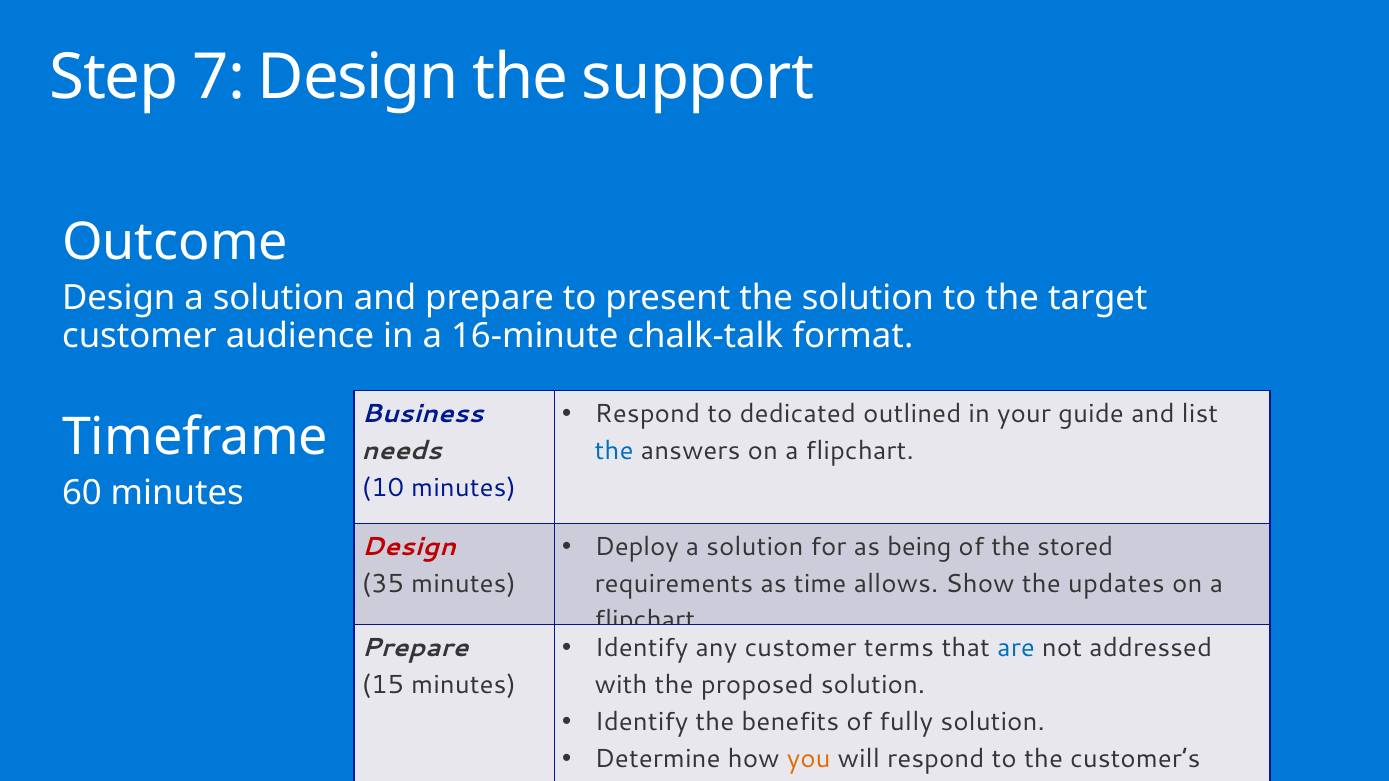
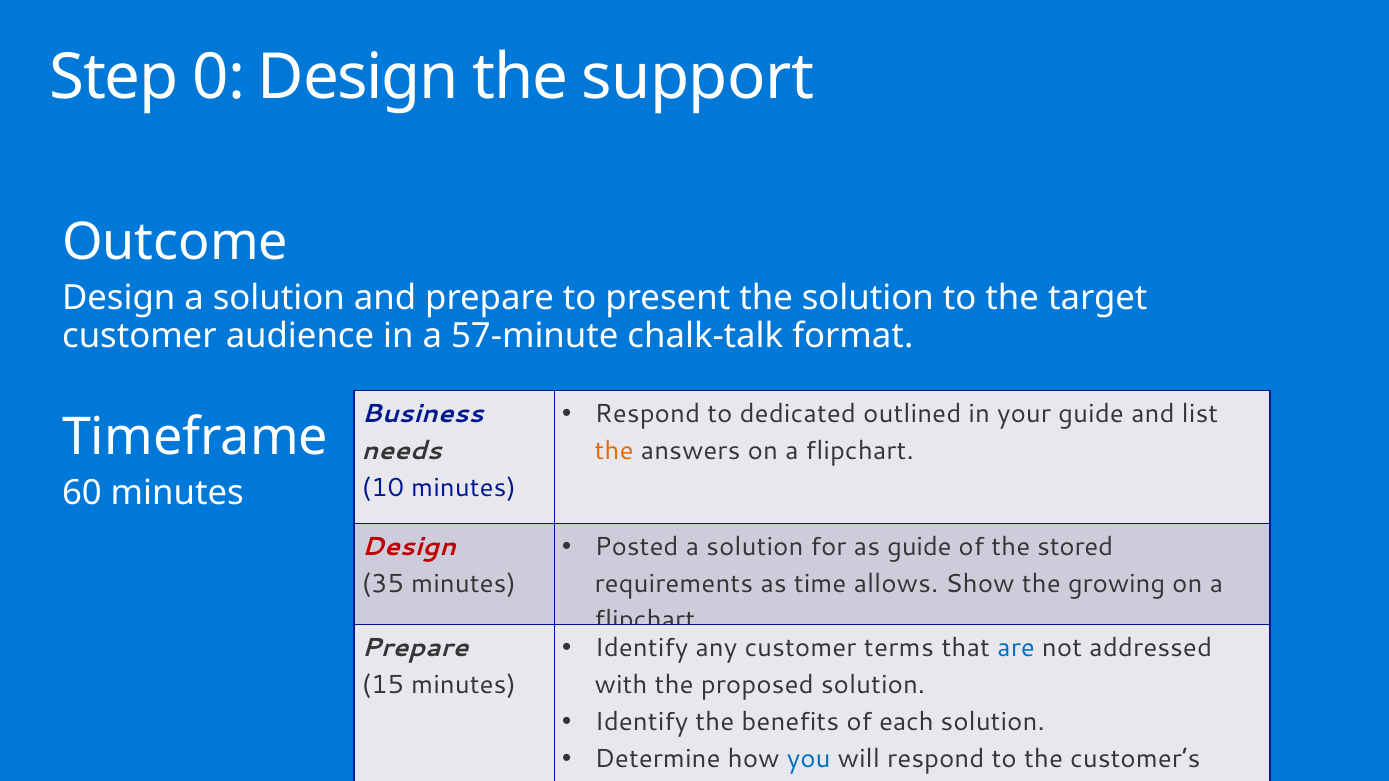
7: 7 -> 0 (219, 77)
16-minute: 16-minute -> 57-minute (535, 336)
the colour: blue -> orange (614, 451)
Deploy: Deploy -> Posted (637, 547)
as being: being -> guide (919, 547)
updates: updates -> growing (1117, 584)
fully: fully -> each (906, 722)
you colour: orange -> blue (809, 759)
